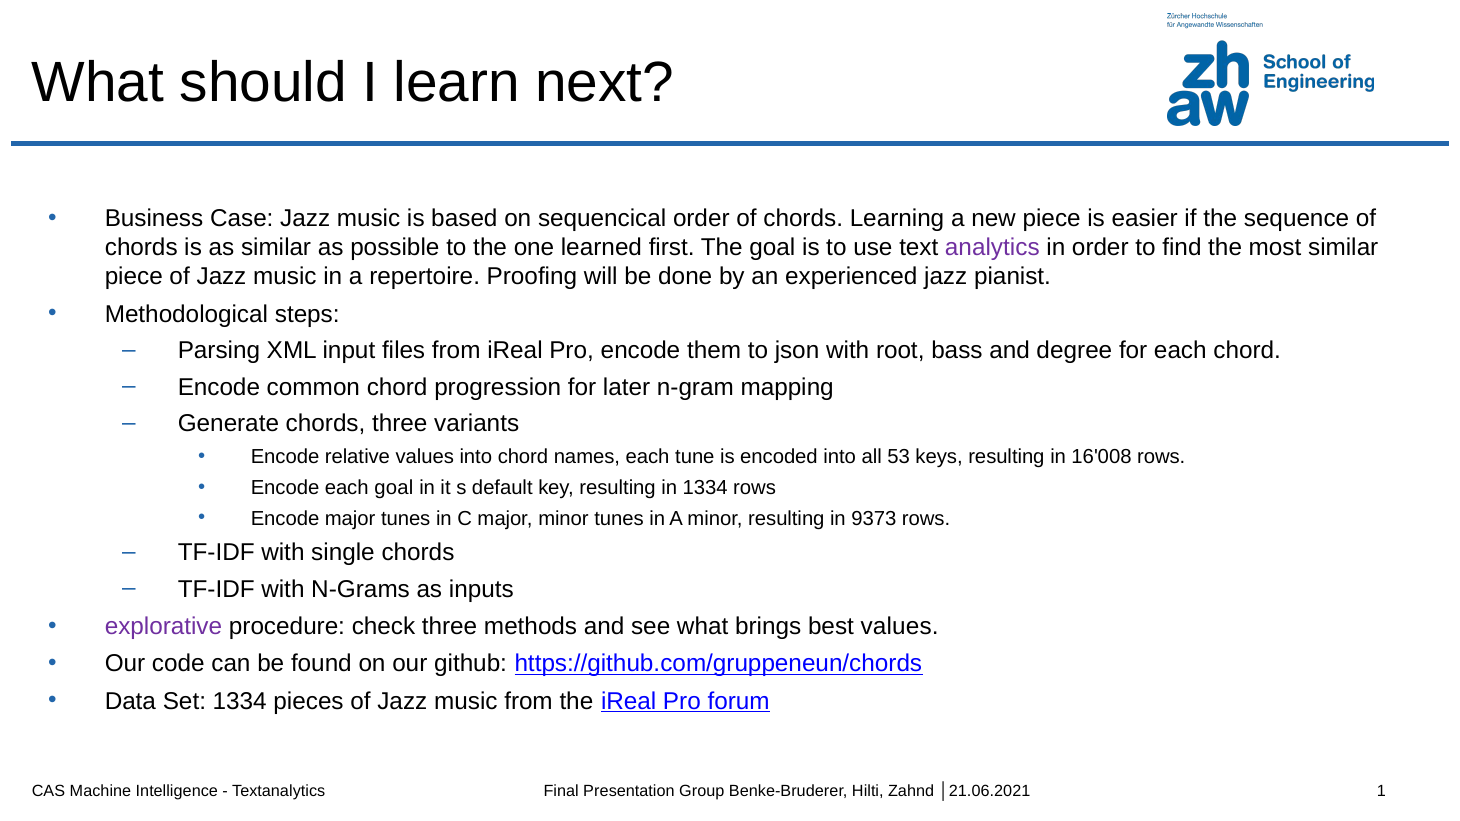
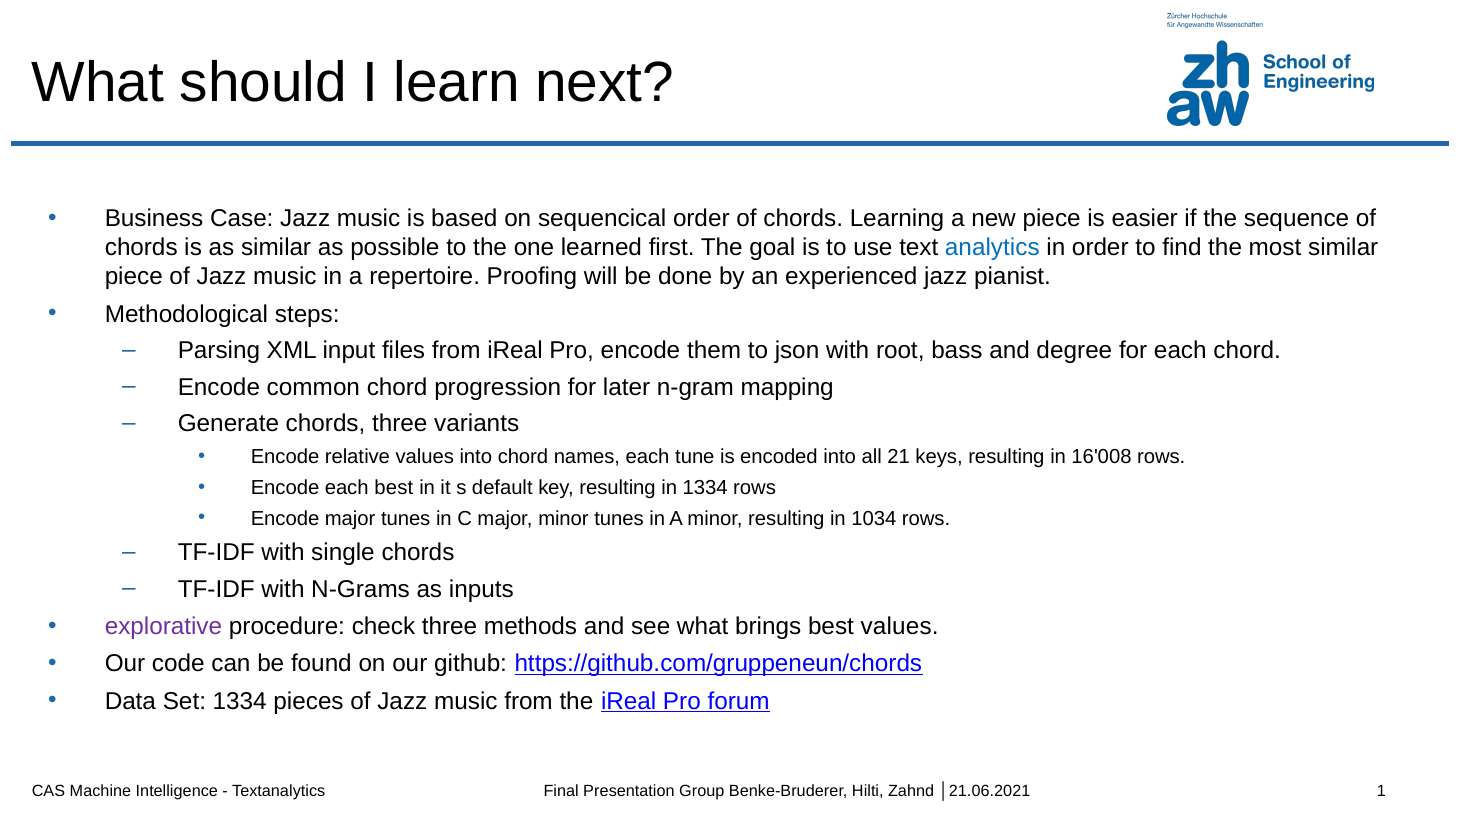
analytics colour: purple -> blue (992, 248)
53: 53 -> 21 (899, 457)
each goal: goal -> best (394, 488)
9373: 9373 -> 1034 (874, 519)
